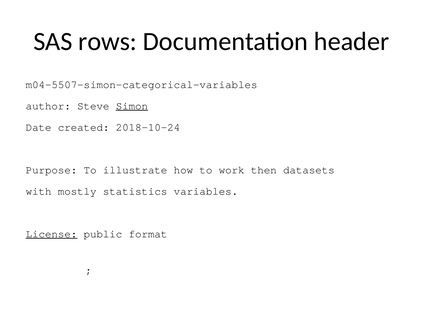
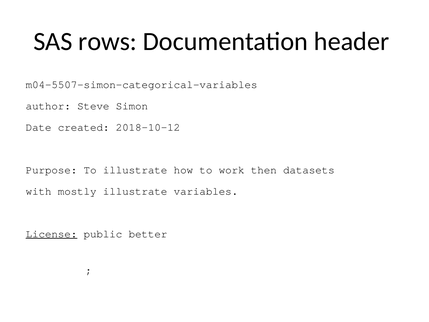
Simon underline: present -> none (132, 106)
2018-10-24: 2018-10-24 -> 2018-10-12 (148, 127)
mostly statistics: statistics -> illustrate (135, 191)
format: format -> better (148, 234)
